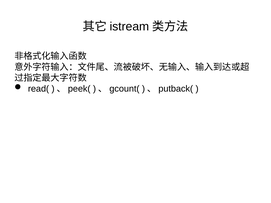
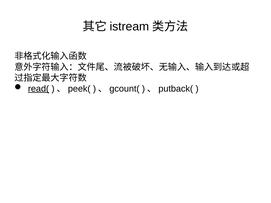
read( underline: none -> present (38, 89)
